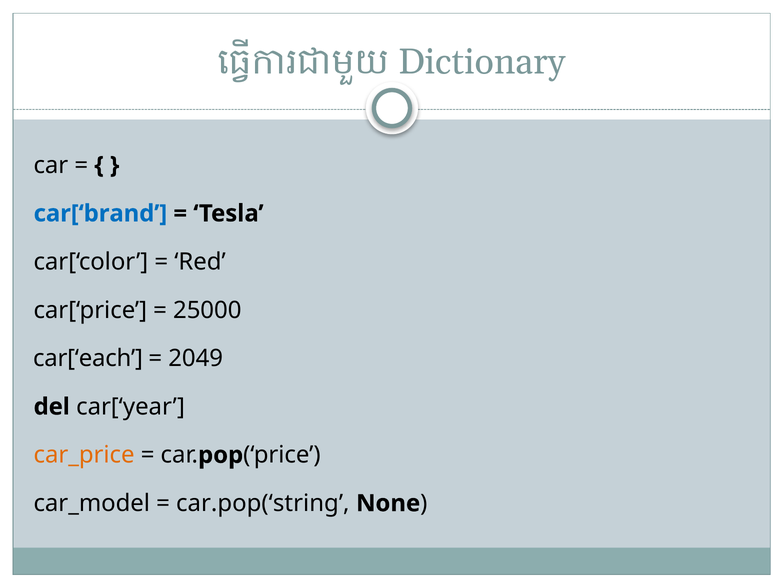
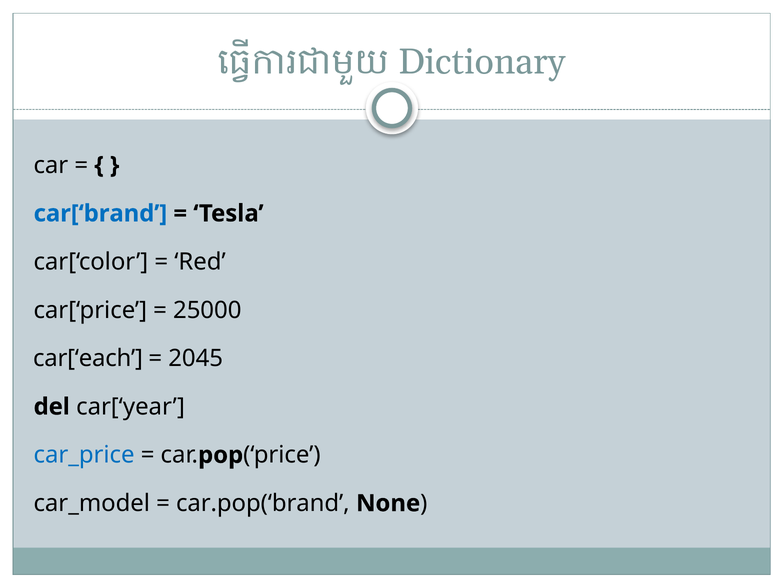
2049: 2049 -> 2045 (196, 358)
car_price colour: orange -> blue (84, 455)
car.pop(‘string: car.pop(‘string -> car.pop(‘brand (263, 503)
